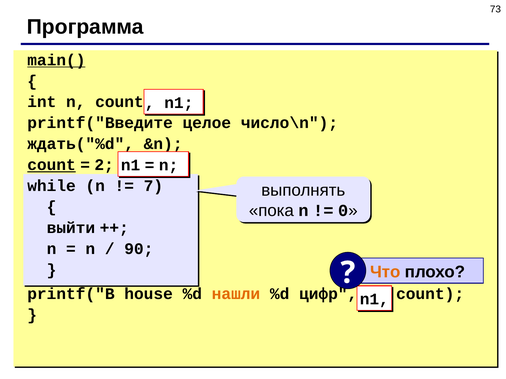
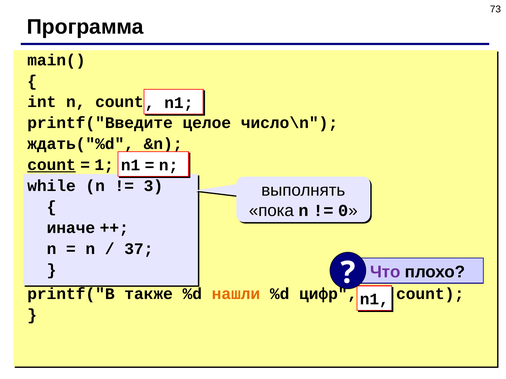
main( underline: present -> none (56, 60)
2: 2 -> 1 (104, 165)
7: 7 -> 3 (153, 186)
выйти: выйти -> иначе (71, 228)
90: 90 -> 37 (139, 249)
Что colour: orange -> purple (385, 272)
house: house -> также (149, 294)
